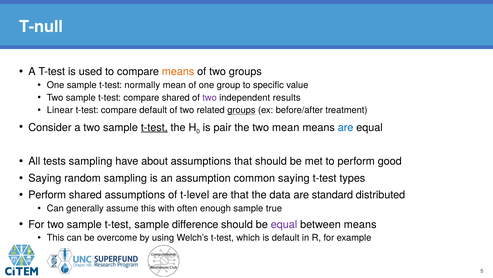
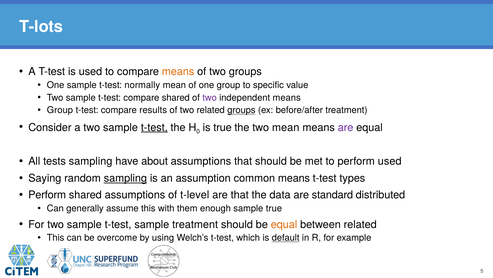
T-null: T-null -> T-lots (41, 27)
independent results: results -> means (287, 97)
Linear: Linear -> Group (60, 110)
compare default: default -> results (153, 110)
is pair: pair -> true (223, 127)
are colour: blue -> purple (346, 127)
perform good: good -> used (390, 161)
sampling underline: none -> present (125, 178)
common saying: saying -> means (294, 178)
often: often -> them (187, 208)
sample difference: difference -> treatment (195, 224)
equal colour: purple -> orange (284, 224)
between means: means -> related (360, 224)
default underline: none -> present (286, 237)
